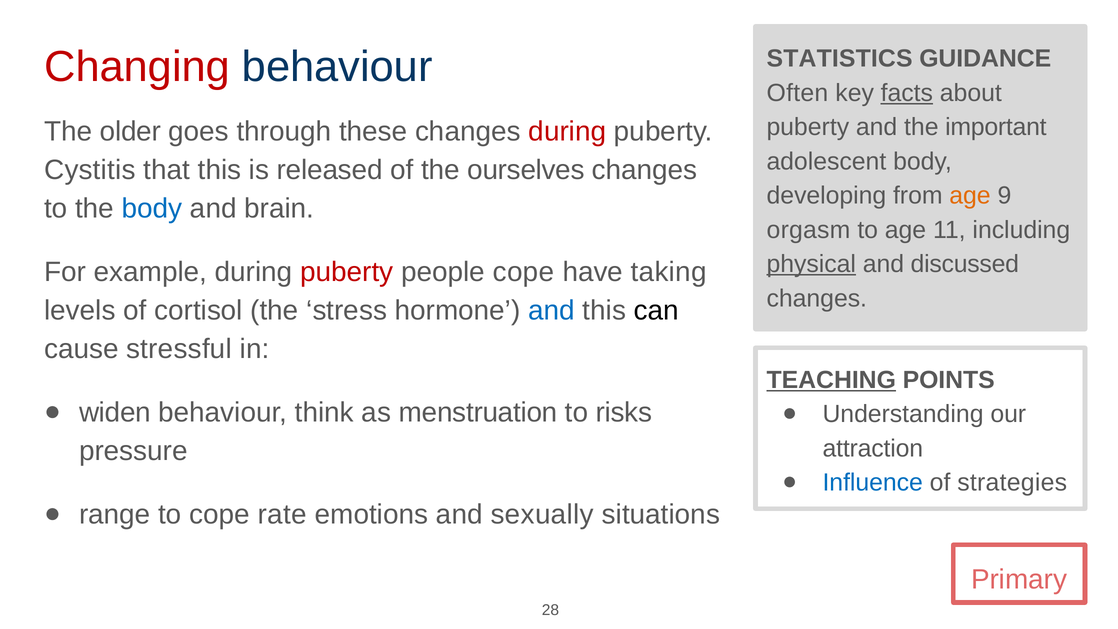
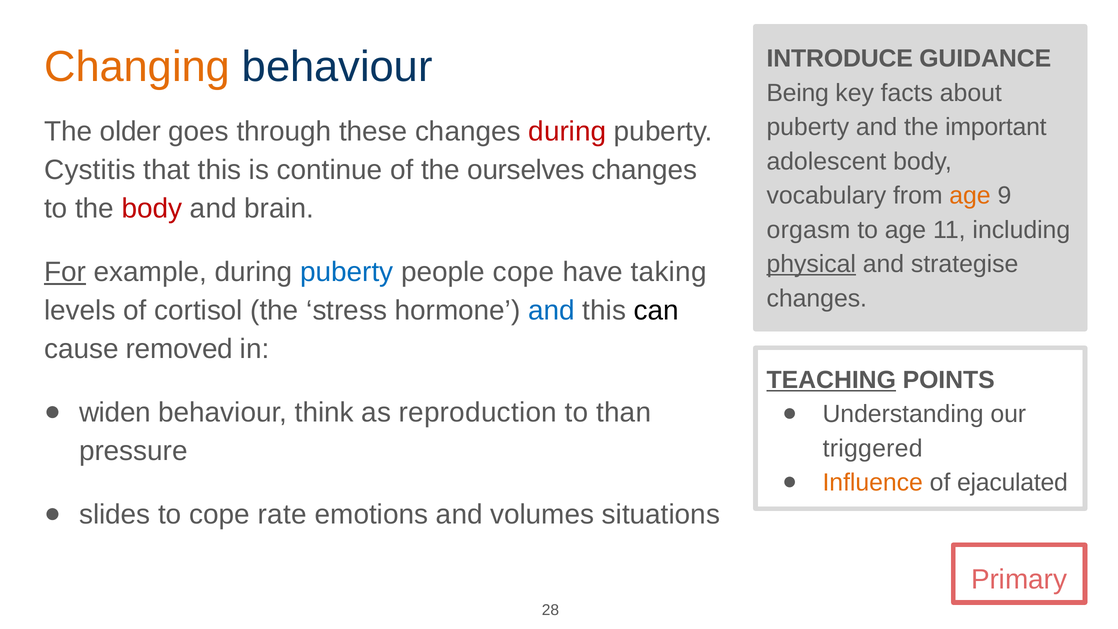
Changing colour: red -> orange (137, 67)
STATISTICS: STATISTICS -> INTRODUCE (840, 59)
Often: Often -> Being (798, 93)
facts underline: present -> none (907, 93)
released: released -> continue (330, 170)
developing: developing -> vocabulary (826, 196)
body colour: blue -> red (152, 209)
discussed: discussed -> strategise (965, 264)
For underline: none -> present (65, 272)
puberty colour: red -> blue (347, 272)
stressful: stressful -> removed (179, 349)
menstruation: menstruation -> reproduction (478, 412)
risks: risks -> than (624, 412)
attraction: attraction -> triggered (873, 448)
Influence colour: blue -> orange (873, 483)
strategies: strategies -> ejaculated (1012, 483)
range: range -> slides (115, 514)
sexually: sexually -> volumes (542, 514)
